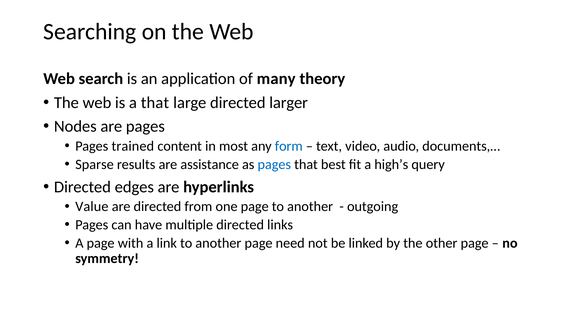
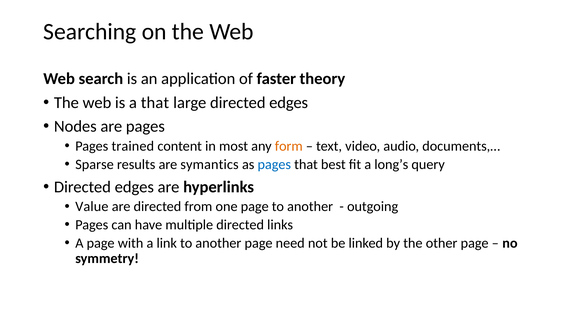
many: many -> faster (276, 79)
large directed larger: larger -> edges (289, 102)
form colour: blue -> orange (289, 146)
assistance: assistance -> symantics (210, 164)
high’s: high’s -> long’s (391, 164)
